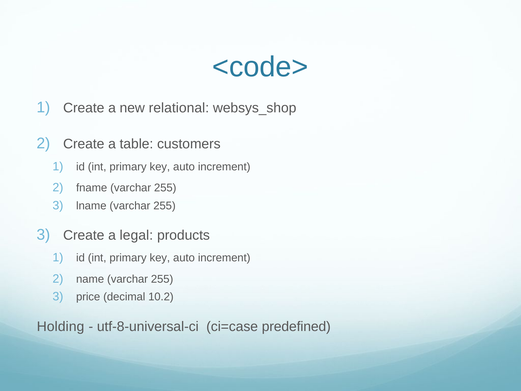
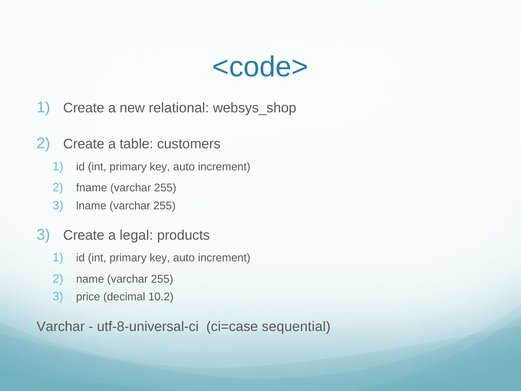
Holding: Holding -> Varchar (61, 326)
predefined: predefined -> sequential (296, 326)
